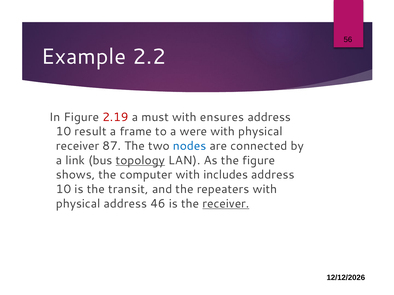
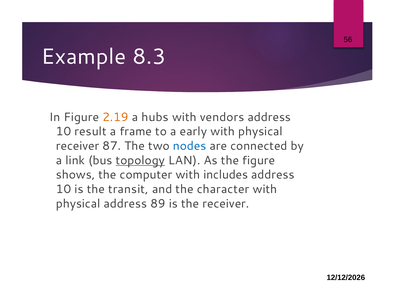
2.2: 2.2 -> 8.3 (149, 57)
2.19 colour: red -> orange (115, 117)
must: must -> hubs (155, 117)
ensures: ensures -> vendors (222, 117)
were: were -> early (193, 132)
repeaters: repeaters -> character (223, 189)
46: 46 -> 89 (158, 204)
receiver underline: present -> none (226, 204)
